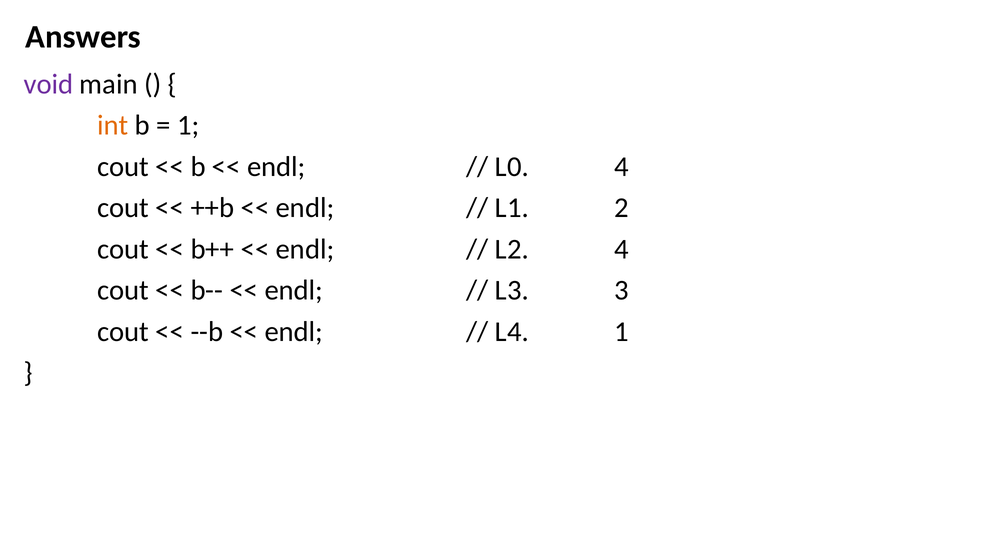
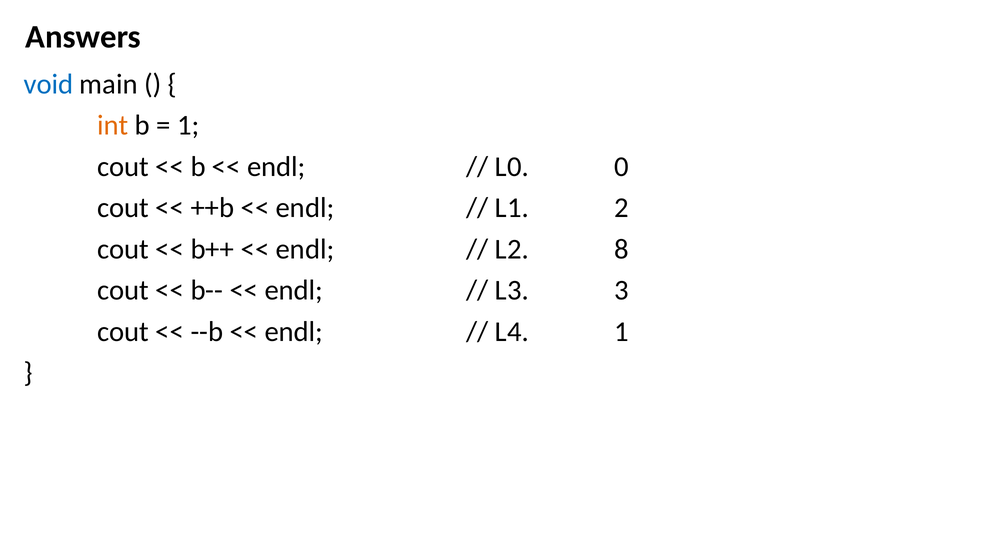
void colour: purple -> blue (48, 84)
L0 4: 4 -> 0 (621, 166)
L2 4: 4 -> 8 (621, 249)
